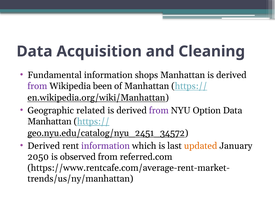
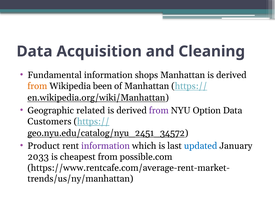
from colour: purple -> orange (37, 86)
Manhattan: Manhattan -> Customers (49, 122)
Derived: Derived -> Product (44, 146)
updated colour: orange -> blue (201, 146)
2050: 2050 -> 2033 (38, 157)
observed: observed -> cheapest (78, 157)
referred.com: referred.com -> possible.com (146, 157)
